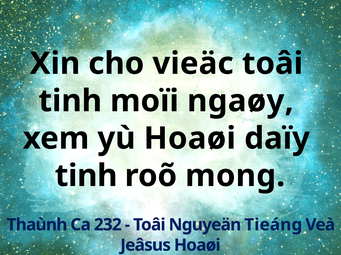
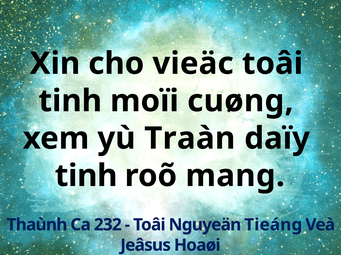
ngaøy: ngaøy -> cuøng (240, 101)
yù Hoaøi: Hoaøi -> Traàn (190, 139)
mong: mong -> mang (235, 176)
